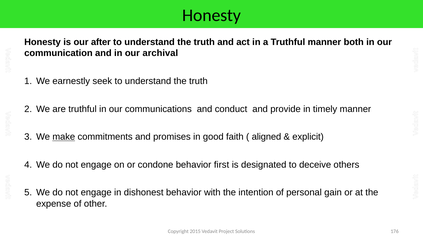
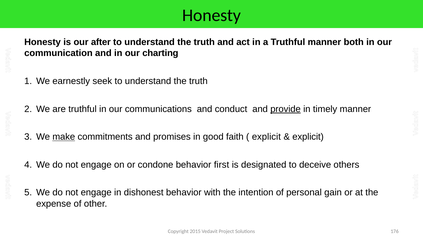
archival: archival -> charting (160, 53)
provide underline: none -> present (286, 109)
aligned: aligned -> explicit (266, 137)
